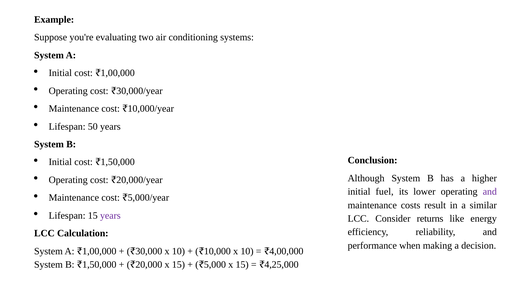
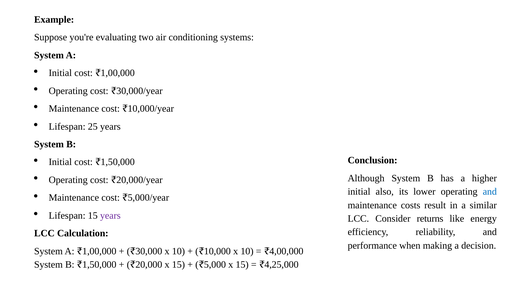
50: 50 -> 25 (93, 126)
fuel: fuel -> also (385, 191)
and colour: purple -> blue (490, 191)
